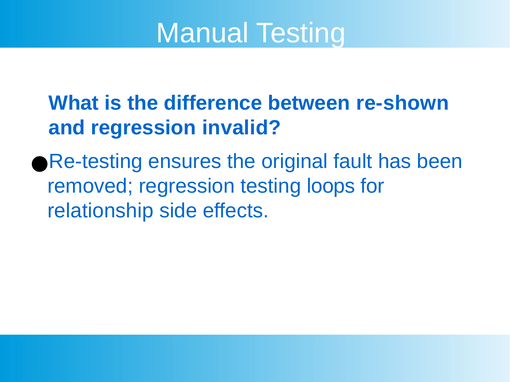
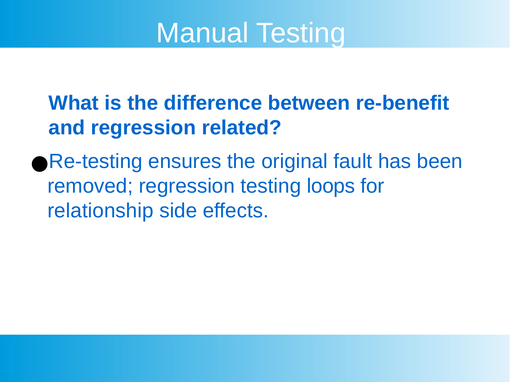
re-shown: re-shown -> re-benefit (403, 103)
invalid: invalid -> related (242, 128)
